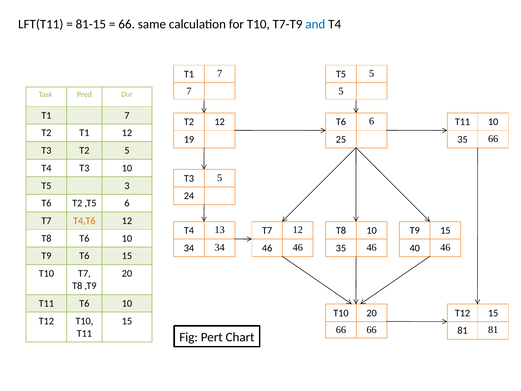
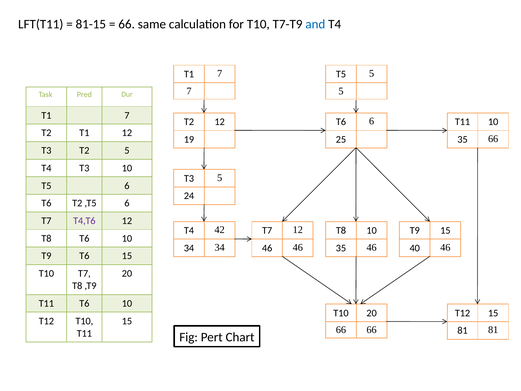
T5 3: 3 -> 6 (127, 186)
T4,T6 colour: orange -> purple (84, 221)
13: 13 -> 42 (220, 230)
